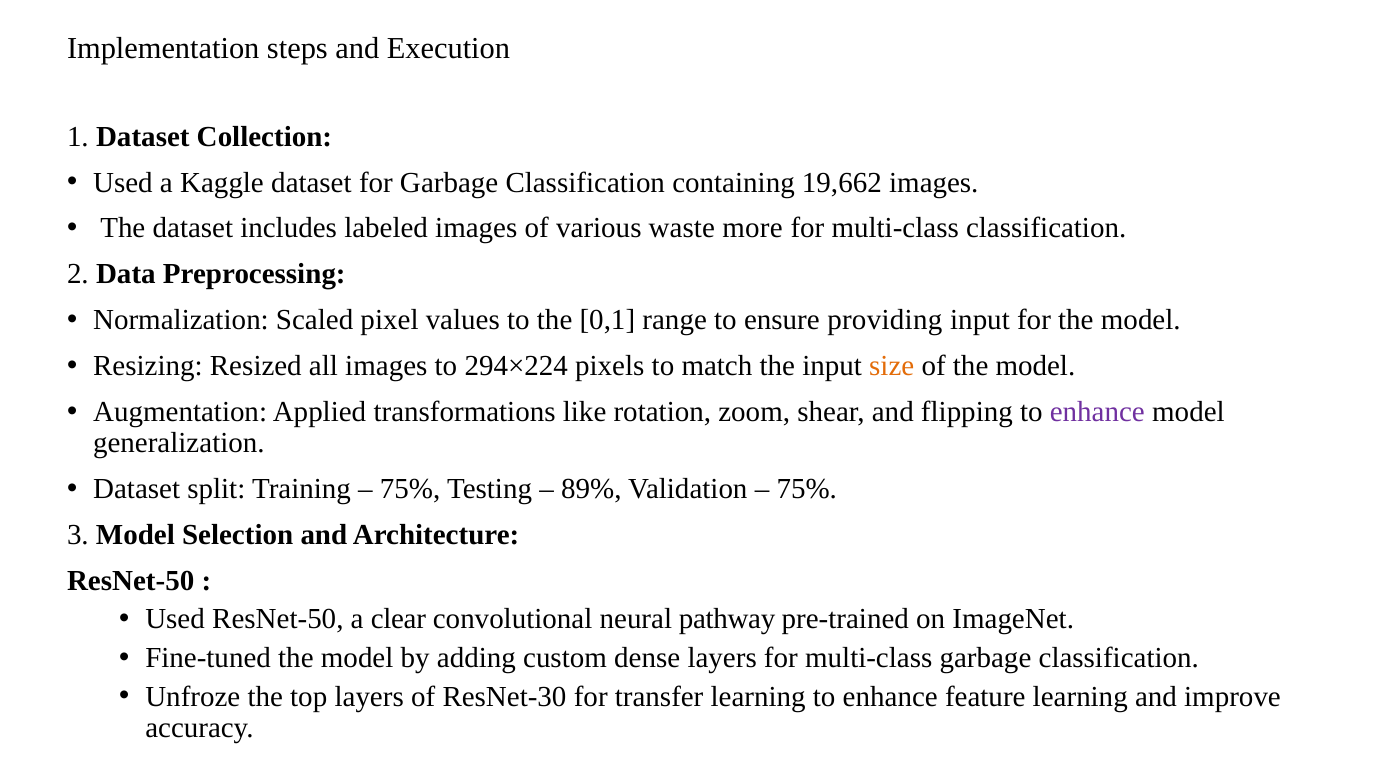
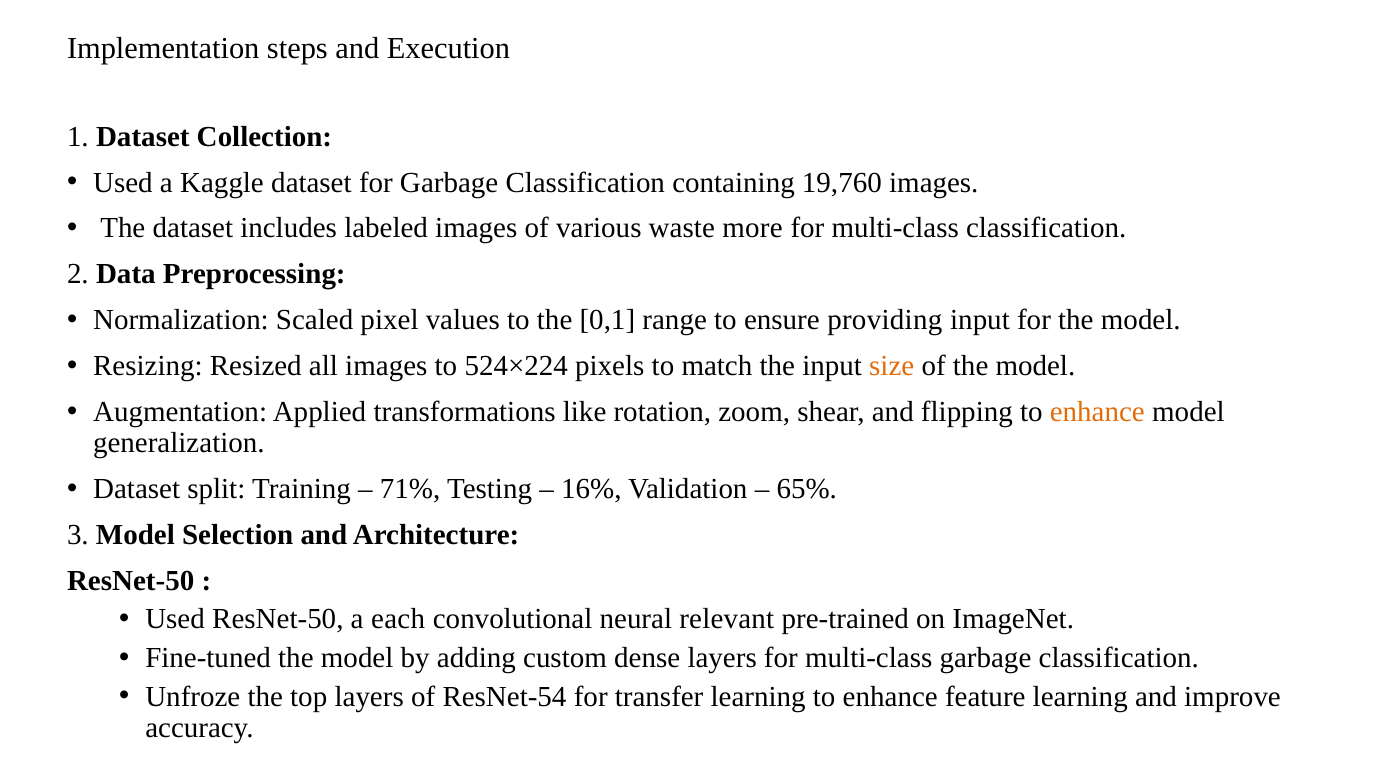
19,662: 19,662 -> 19,760 (842, 182)
294×224: 294×224 -> 524×224 (516, 366)
enhance colour: purple -> orange (1097, 412)
75%: 75% -> 71% (410, 489)
89%: 89% -> 16% (591, 489)
75%: 75% -> 65% (807, 489)
clear: clear -> each (398, 619)
pathway: pathway -> relevant (727, 619)
ResNet-30: ResNet-30 -> ResNet-54 (504, 696)
